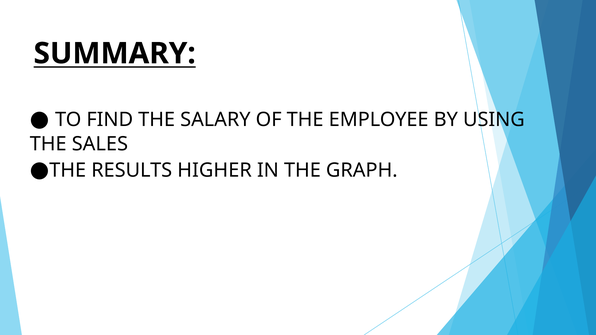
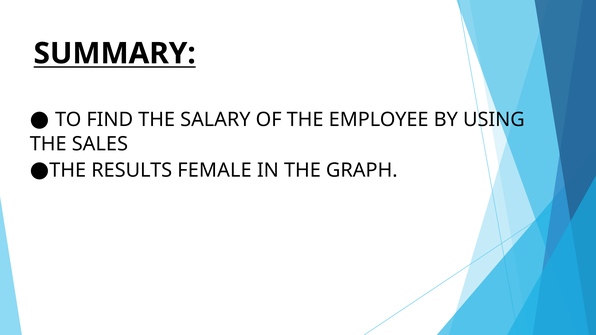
HIGHER: HIGHER -> FEMALE (214, 170)
